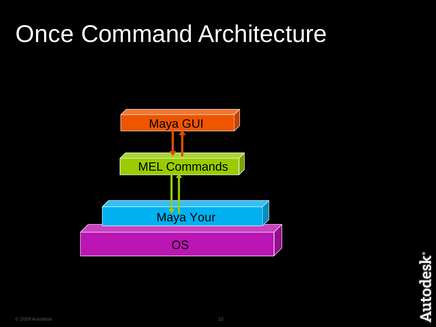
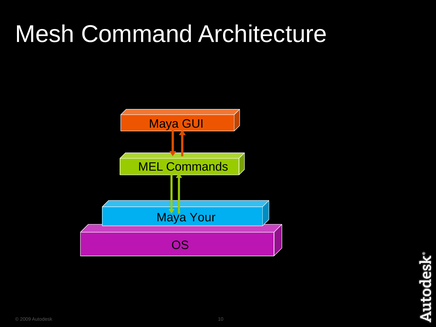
Once: Once -> Mesh (45, 34)
